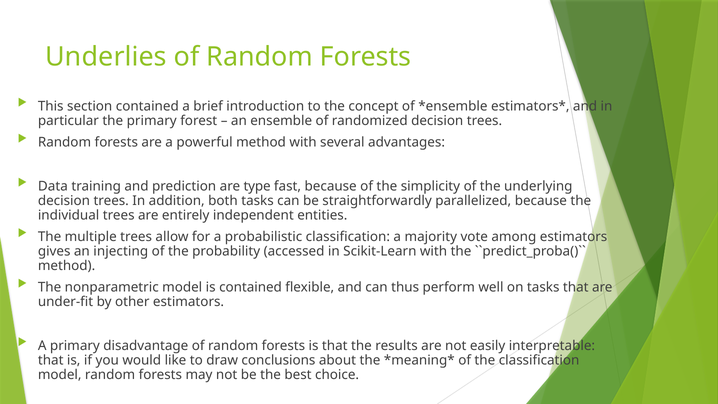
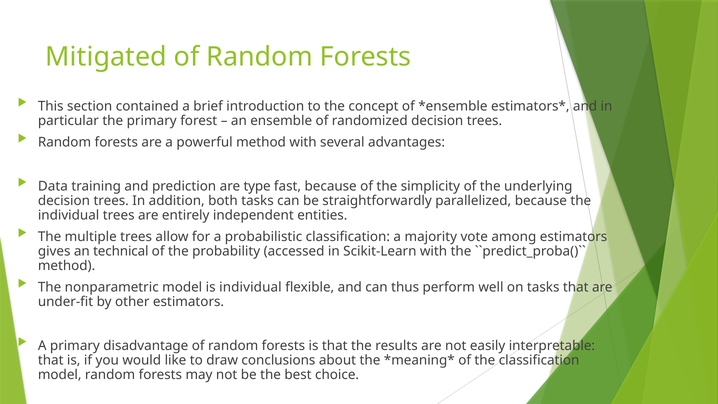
Underlies: Underlies -> Mitigated (106, 57)
injecting: injecting -> technical (121, 251)
is contained: contained -> individual (250, 287)
